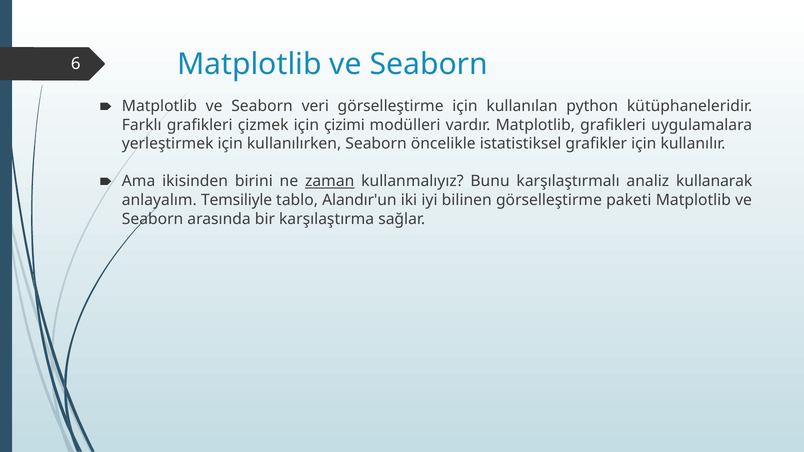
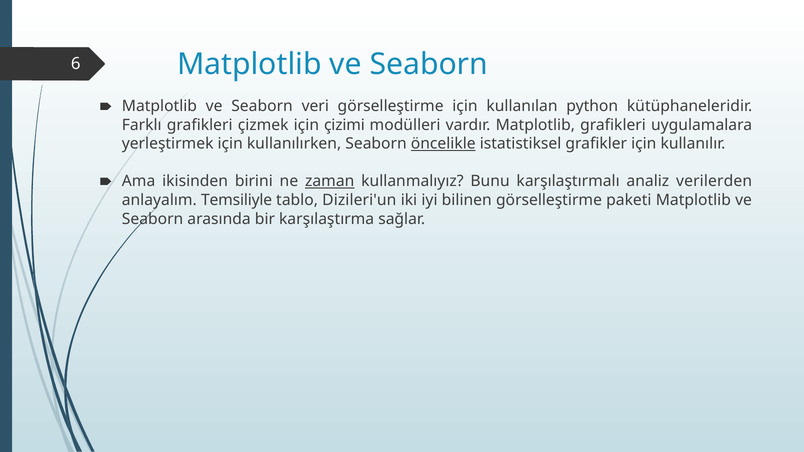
öncelikle underline: none -> present (443, 144)
kullanarak: kullanarak -> verilerden (714, 181)
Alandır'un: Alandır'un -> Dizileri'un (359, 200)
